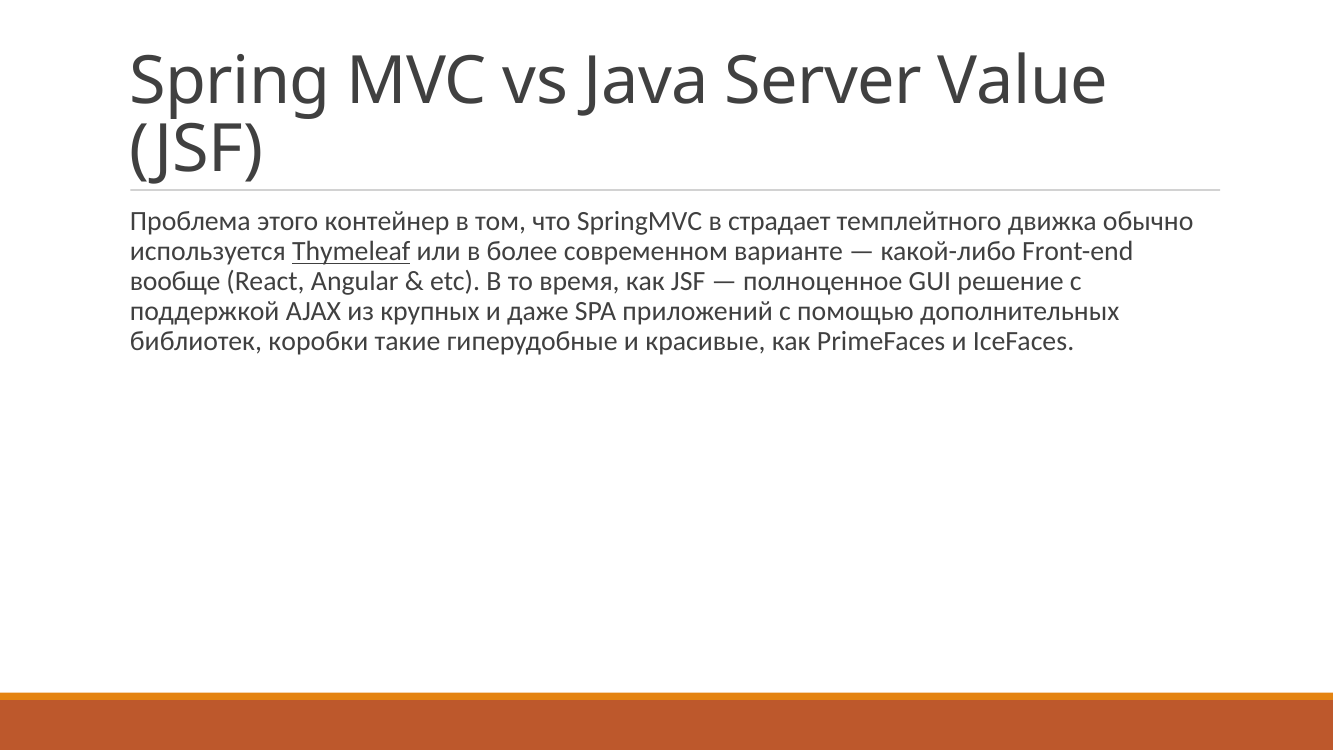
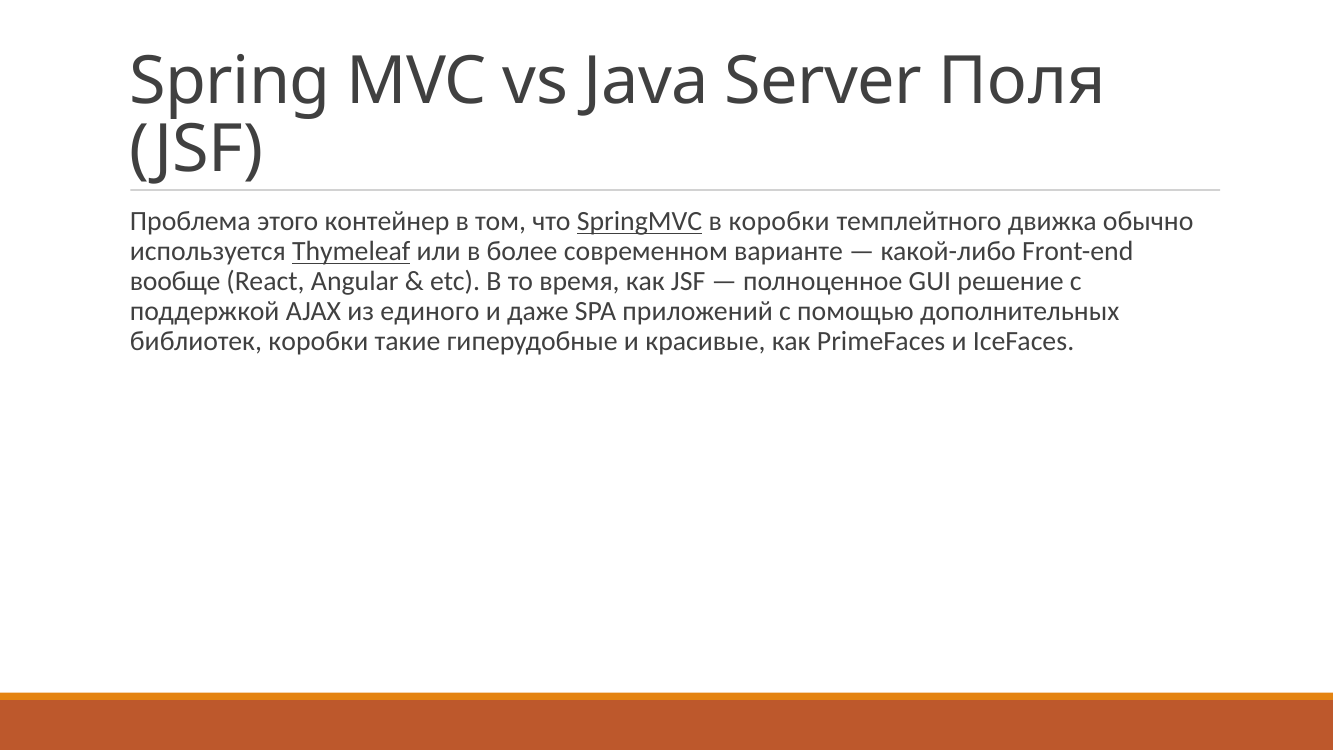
Value: Value -> Поля (1022, 81)
SpringMVC underline: none -> present (640, 222)
в страдает: страдает -> коробки (779, 222)
крупных: крупных -> единого (430, 312)
